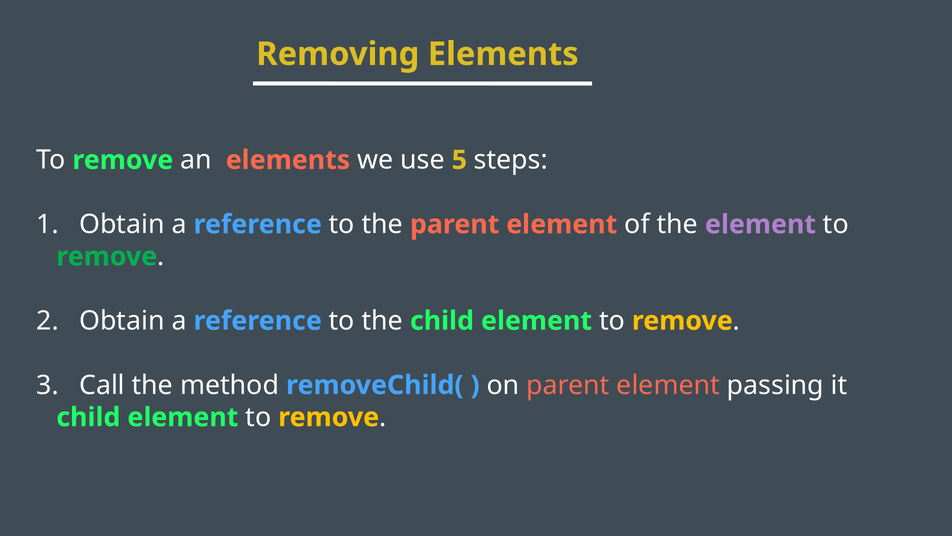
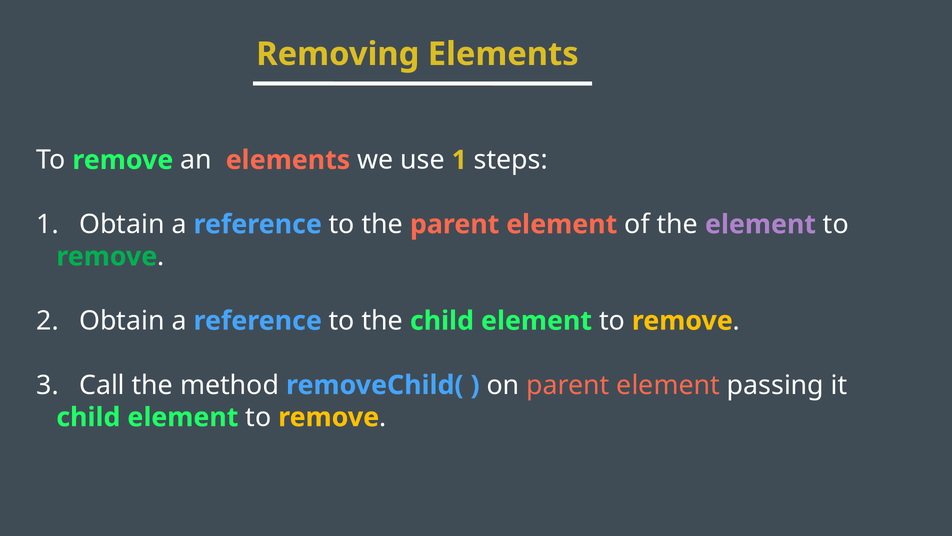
use 5: 5 -> 1 (459, 160)
